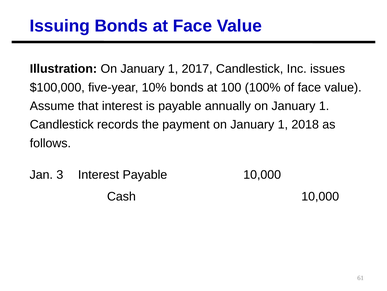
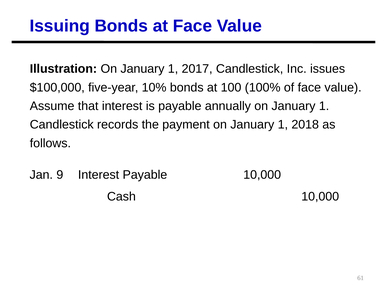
3: 3 -> 9 (60, 174)
